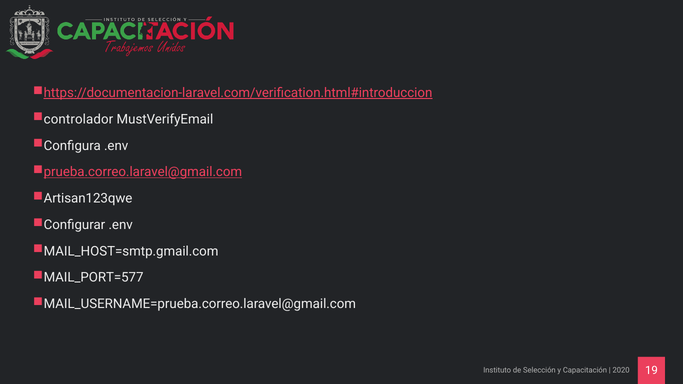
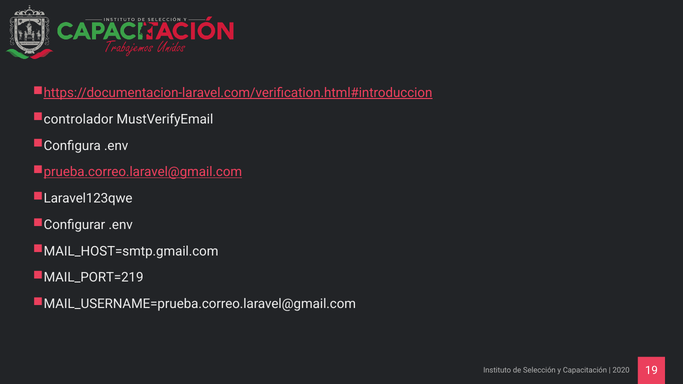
Artisan123qwe: Artisan123qwe -> Laravel123qwe (88, 198)
MAIL_PORT=577: MAIL_PORT=577 -> MAIL_PORT=219 (94, 278)
